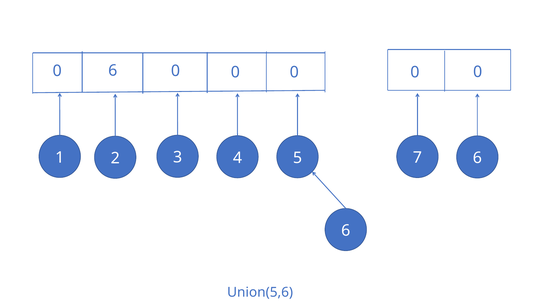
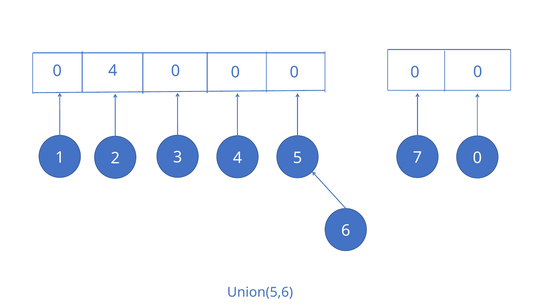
0 6: 6 -> 4 (113, 71)
7 6: 6 -> 0 (477, 158)
